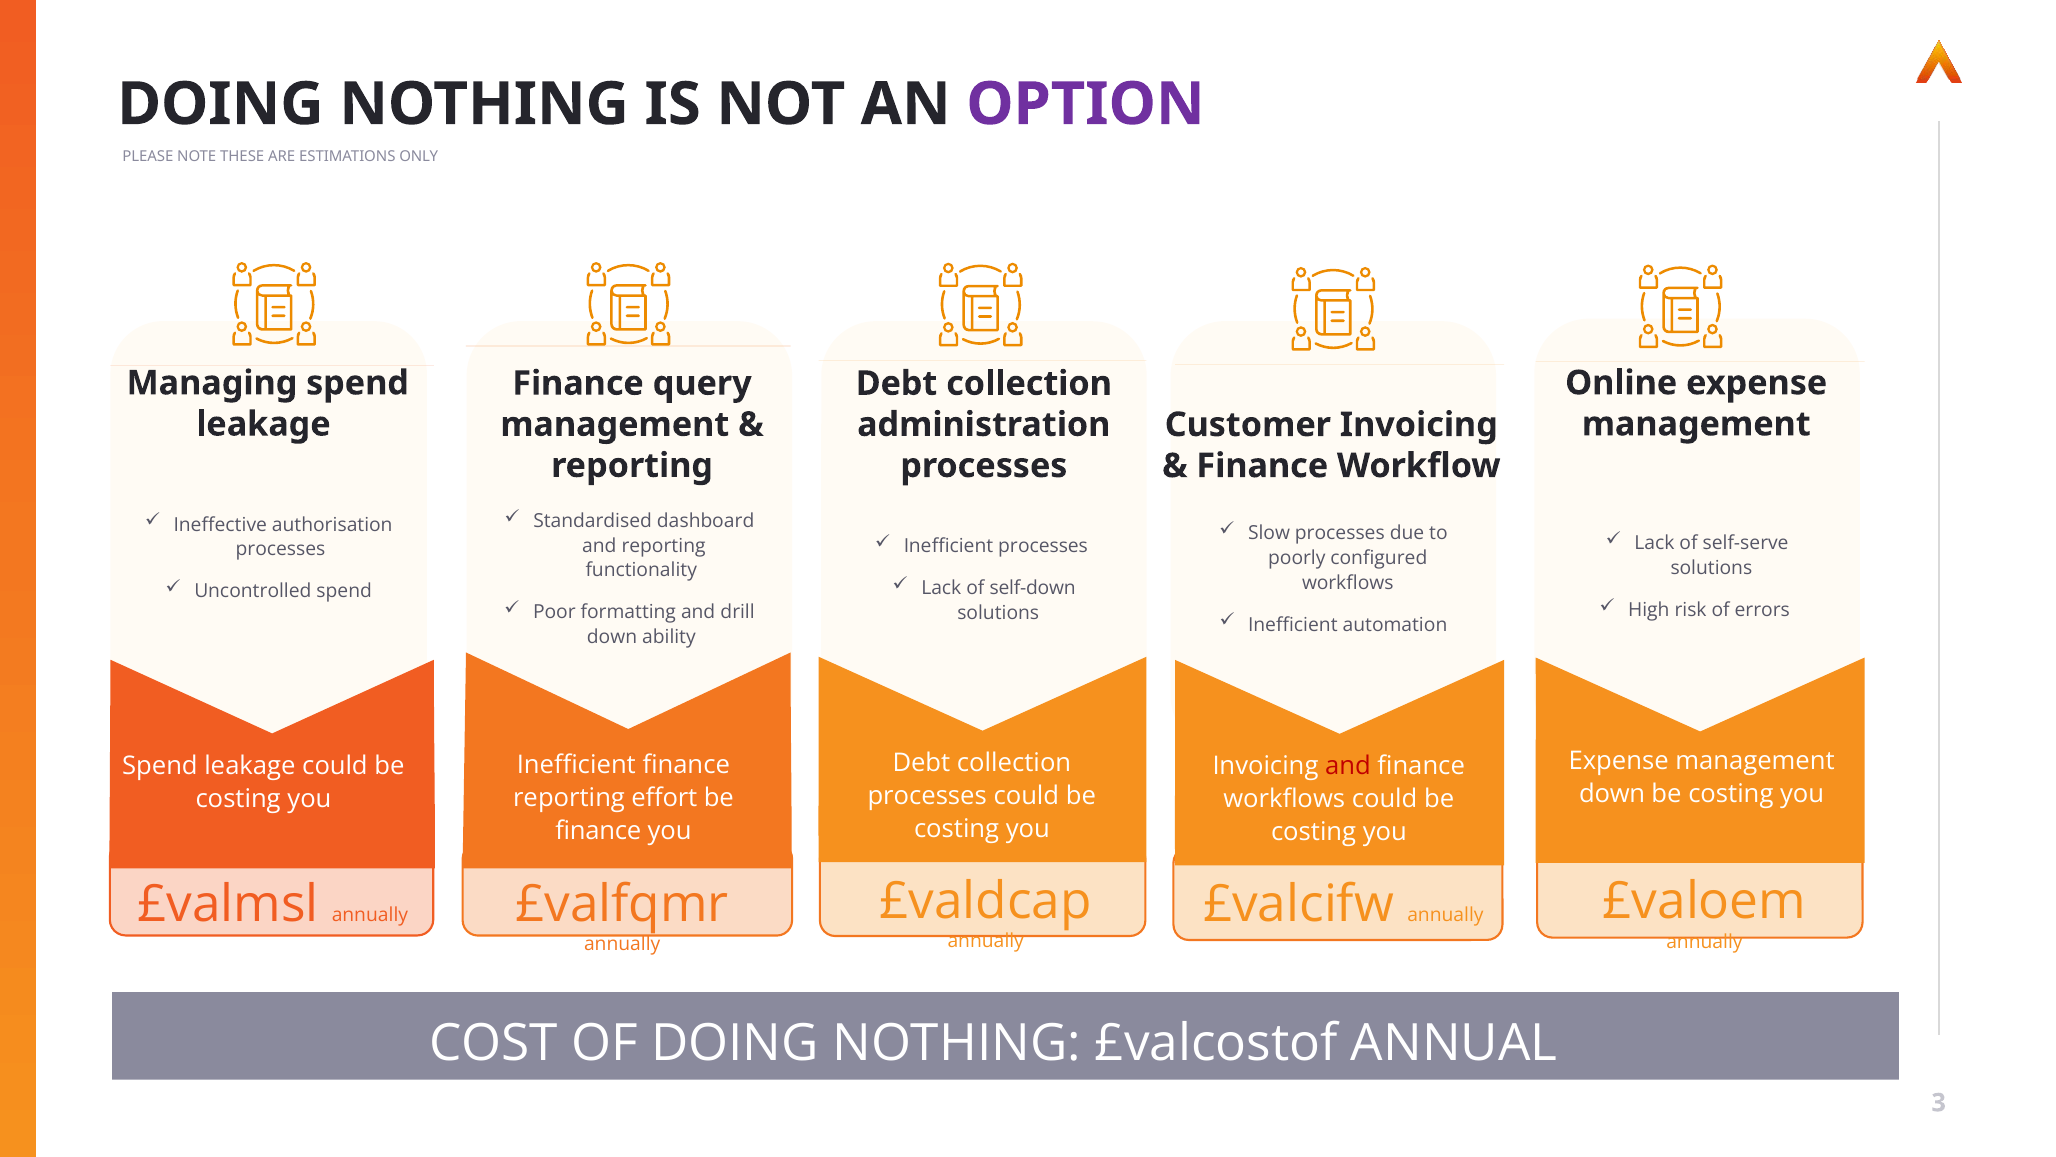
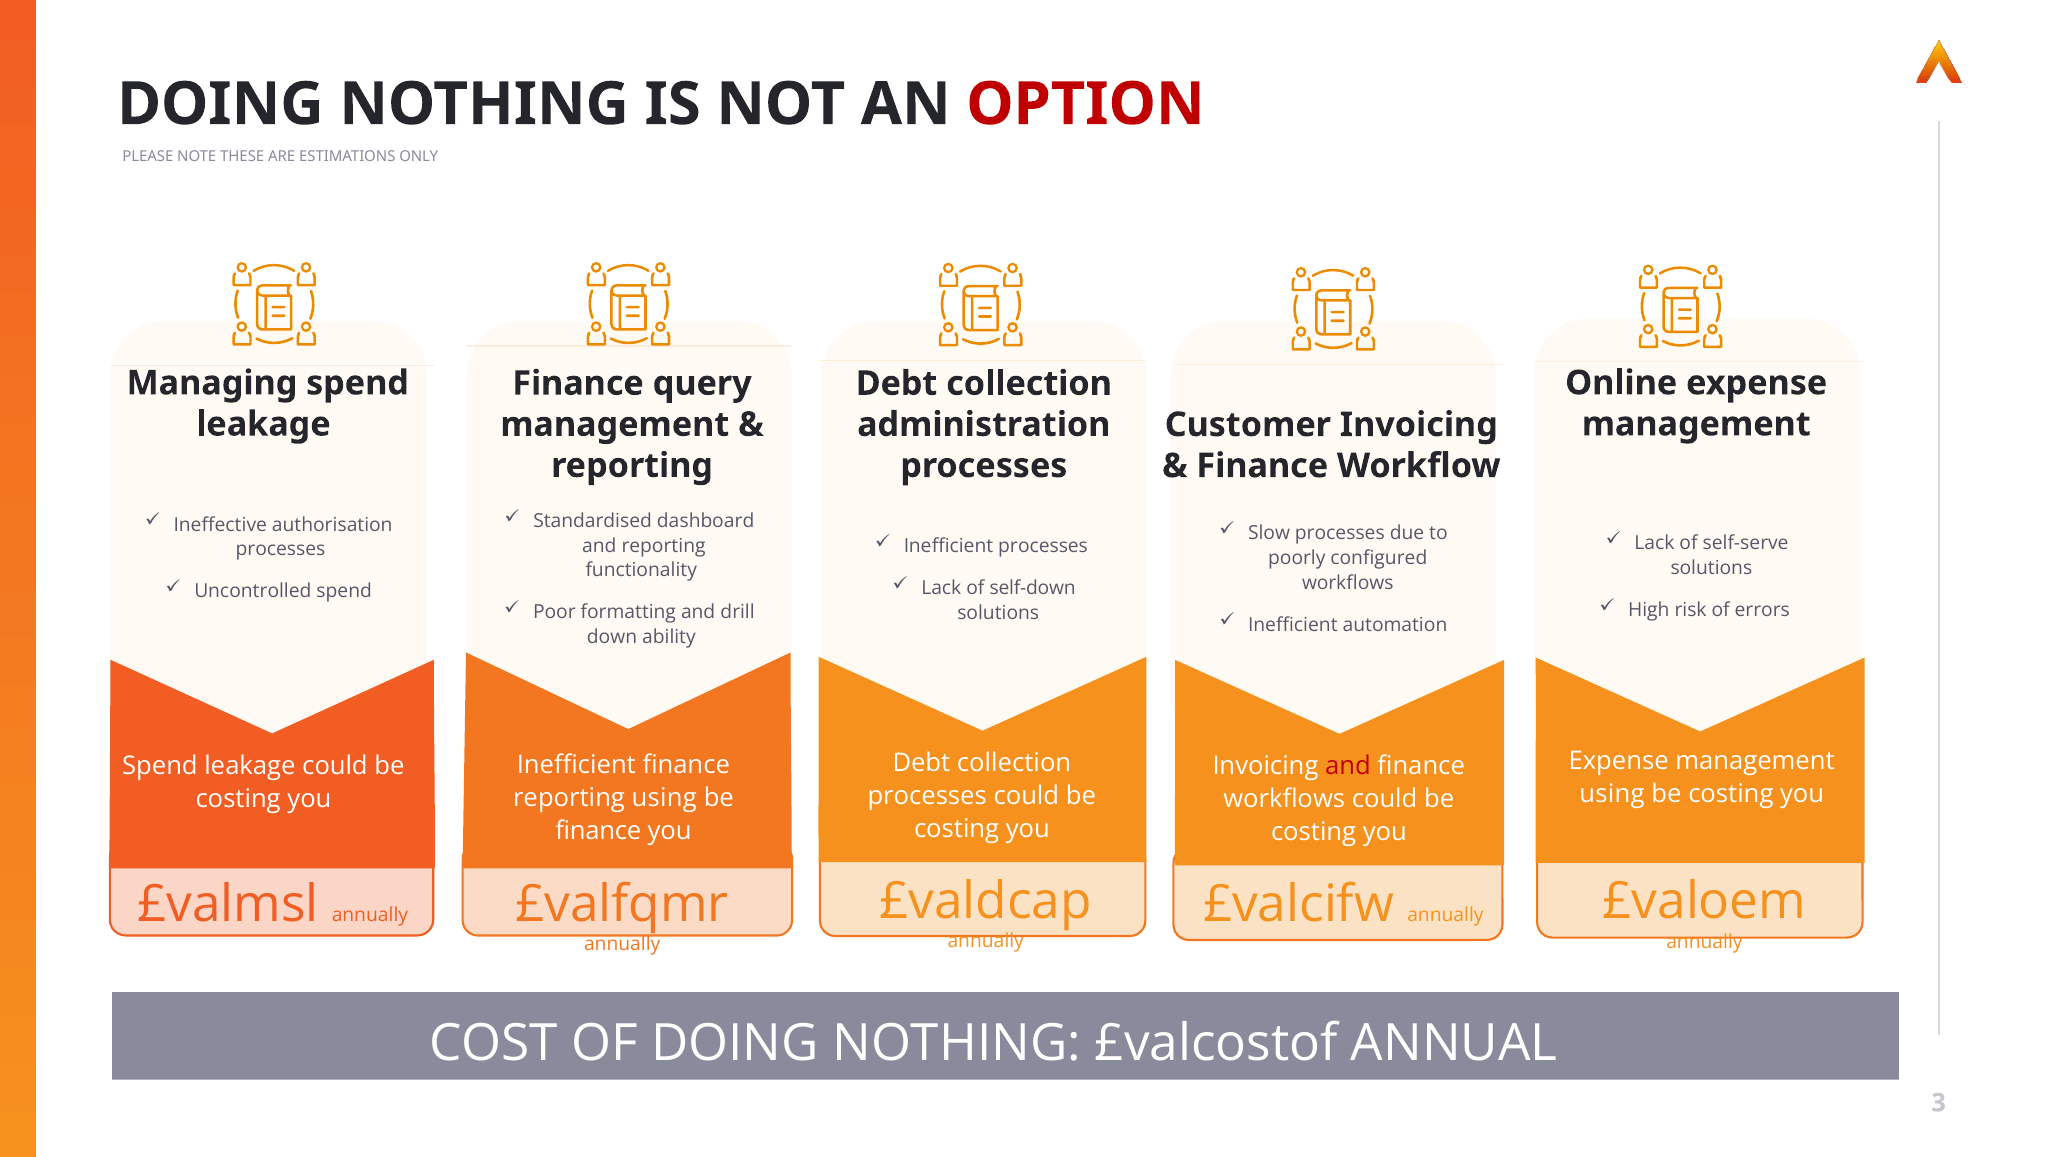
OPTION colour: purple -> red (1085, 104)
down: down -> using (1612, 794)
reporting effort: effort -> using (664, 797)
